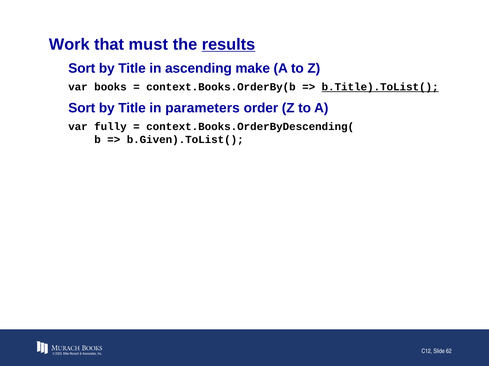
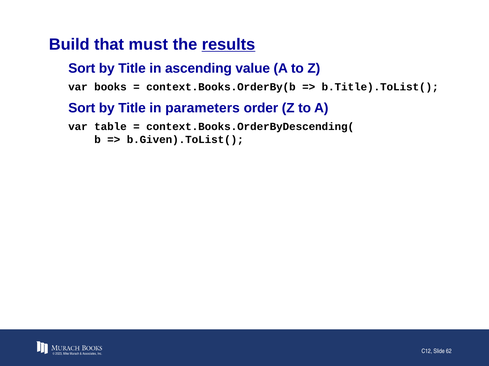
Work: Work -> Build (69, 44)
make: make -> value (253, 69)
b.Title).ToList( underline: present -> none (380, 87)
fully: fully -> table (111, 127)
